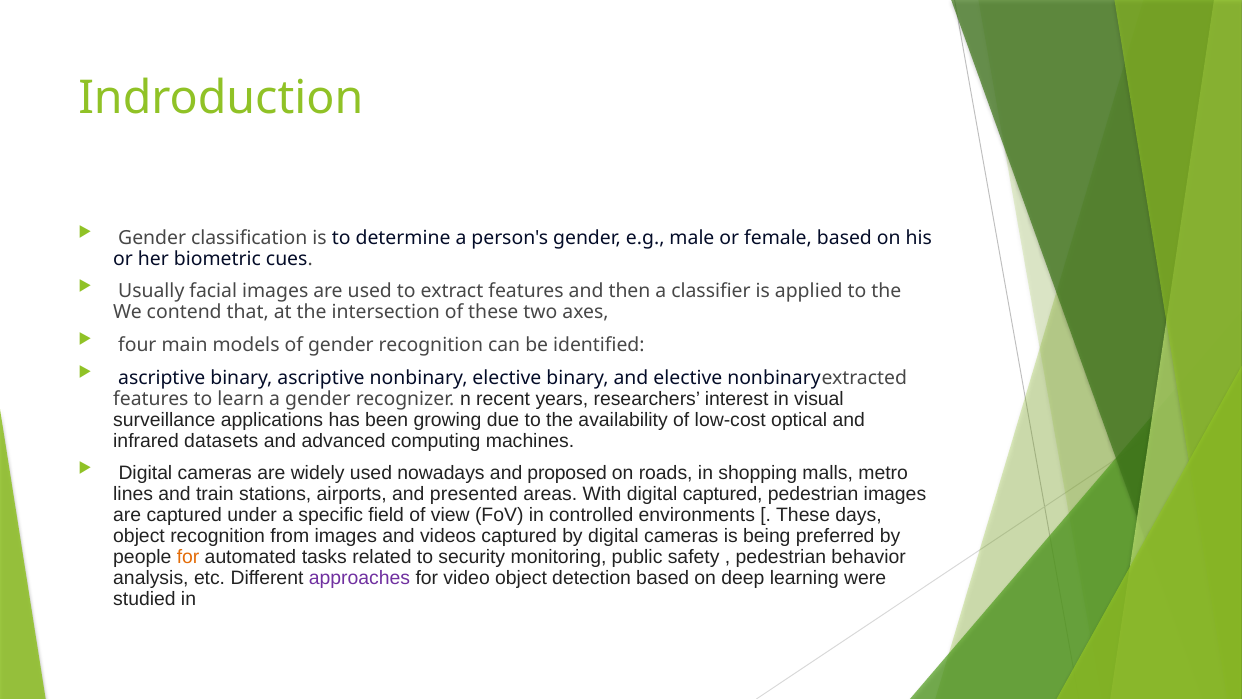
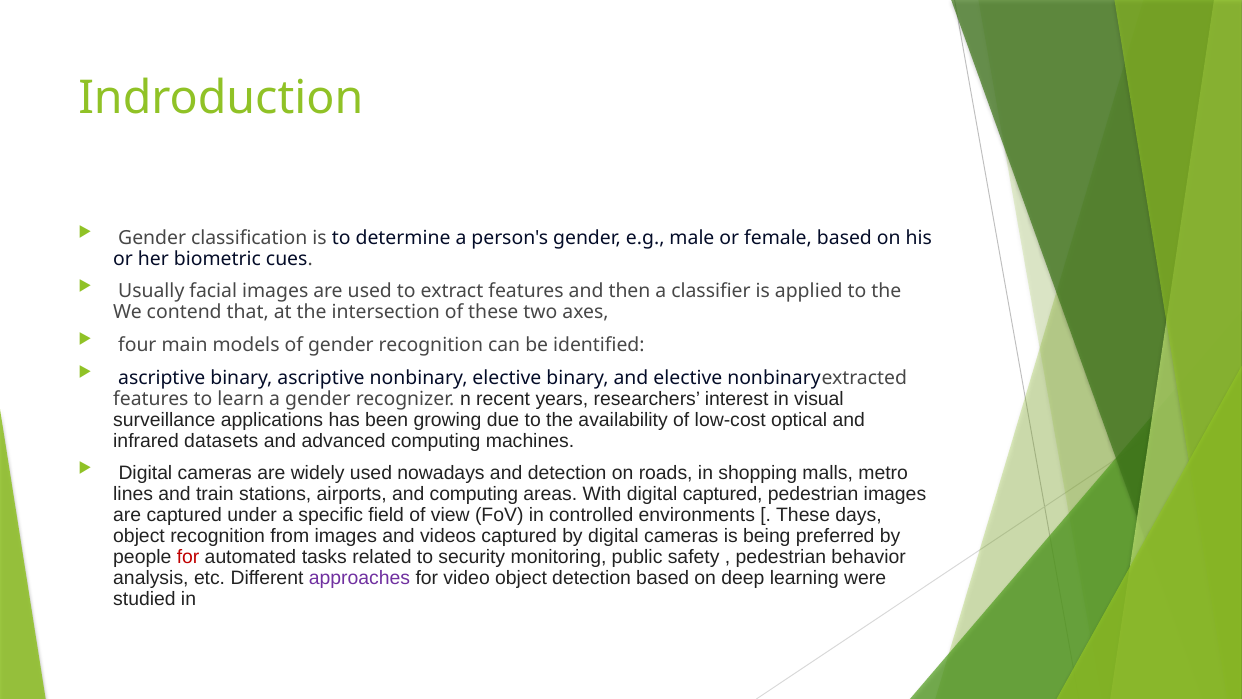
and proposed: proposed -> detection (567, 473)
and presented: presented -> computing (474, 494)
for colour: orange -> red (188, 557)
